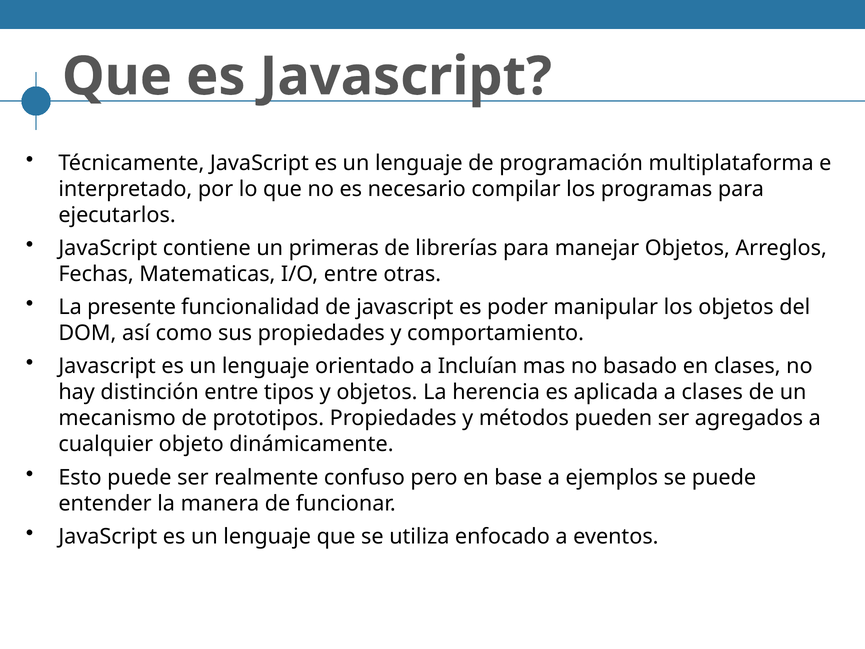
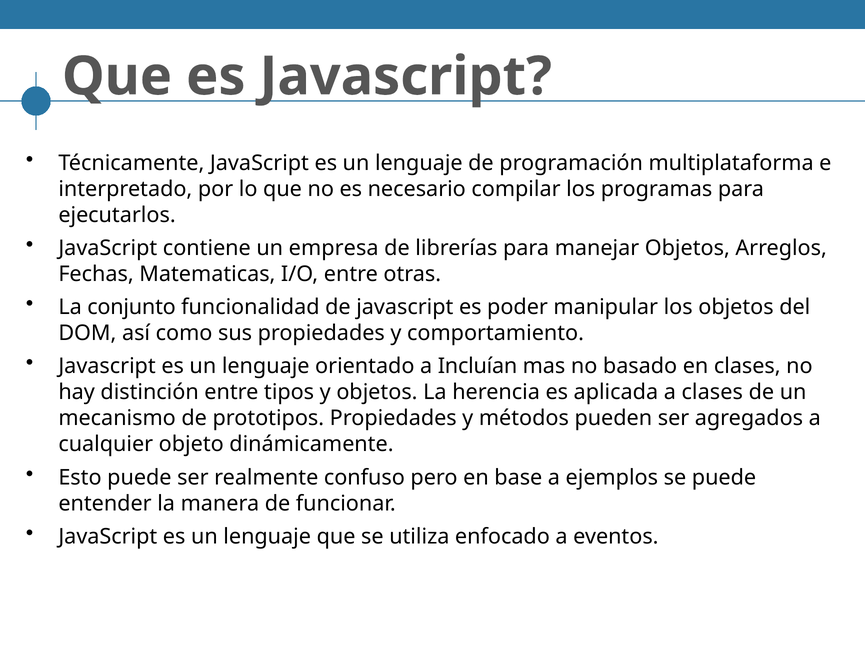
primeras: primeras -> empresa (334, 248)
presente: presente -> conjunto (132, 307)
